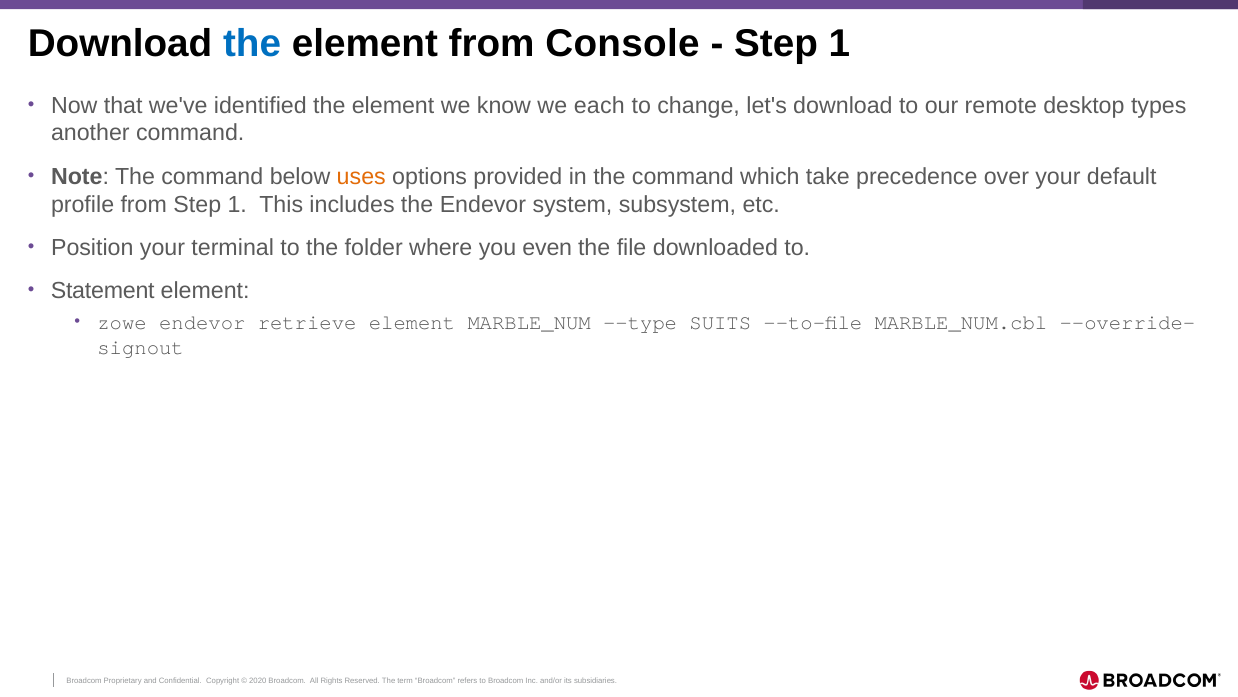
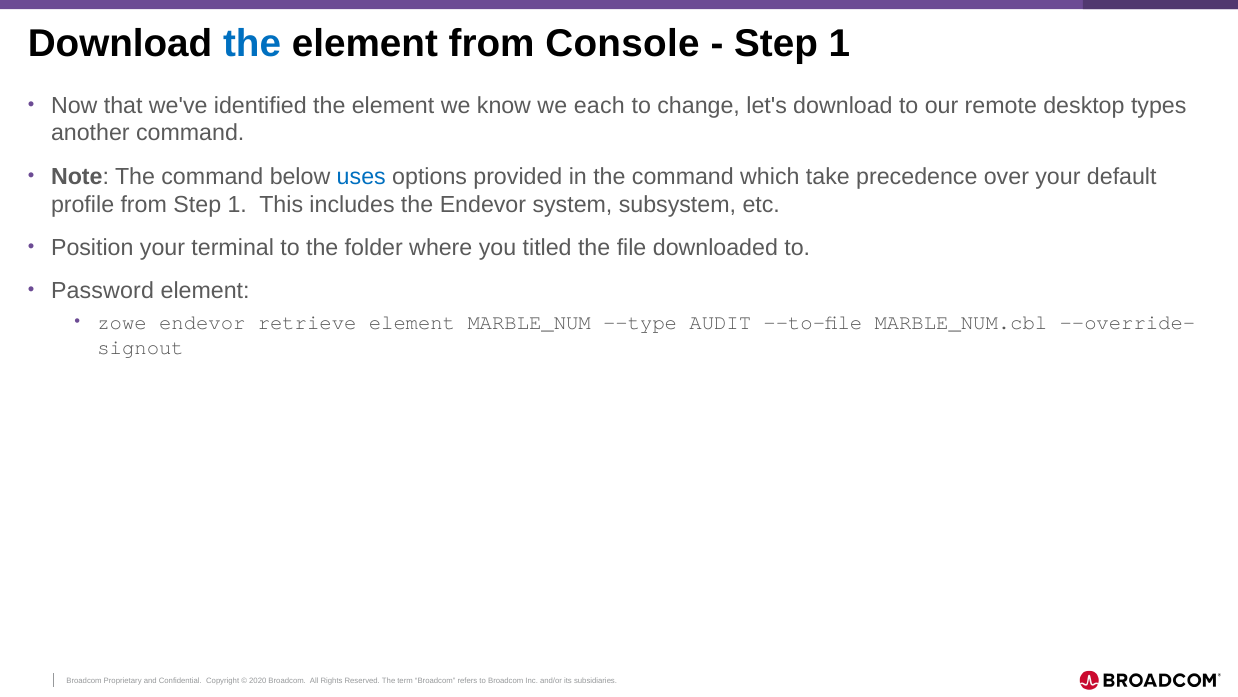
uses colour: orange -> blue (361, 176)
even: even -> titled (547, 248)
Statement: Statement -> Password (103, 291)
SUITS: SUITS -> AUDIT (720, 322)
